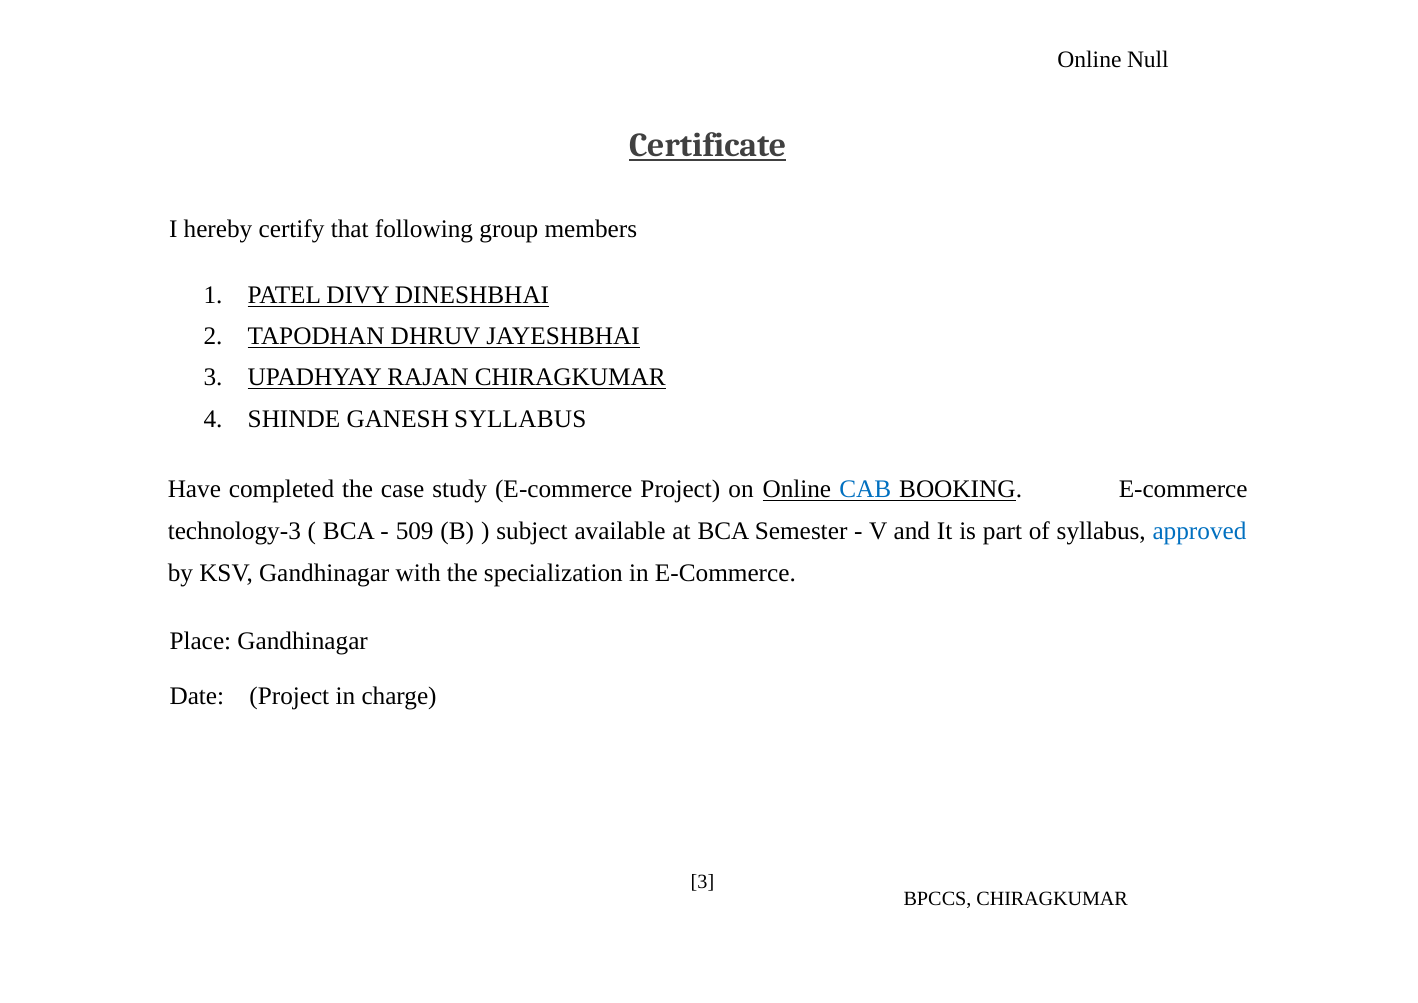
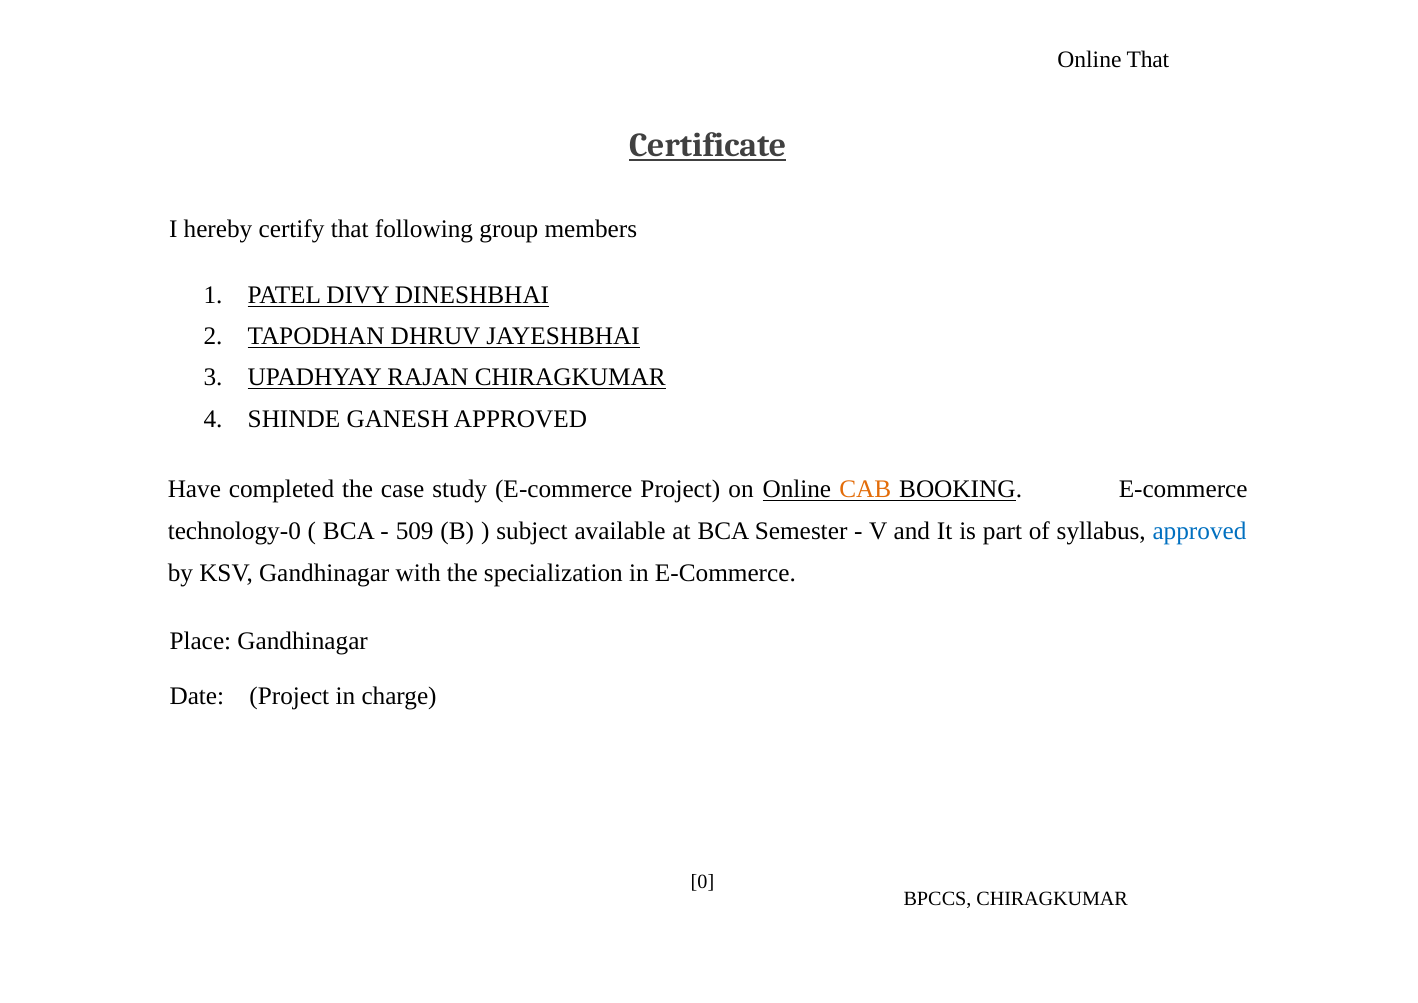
Online Null: Null -> That (1148, 60)
GANESH SYLLABUS: SYLLABUS -> APPROVED (520, 419)
CAB colour: blue -> orange (865, 489)
technology-3: technology-3 -> technology-0 (234, 531)
3: 3 -> 0 (702, 882)
